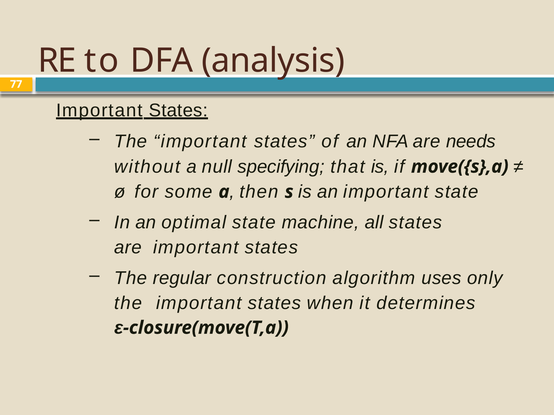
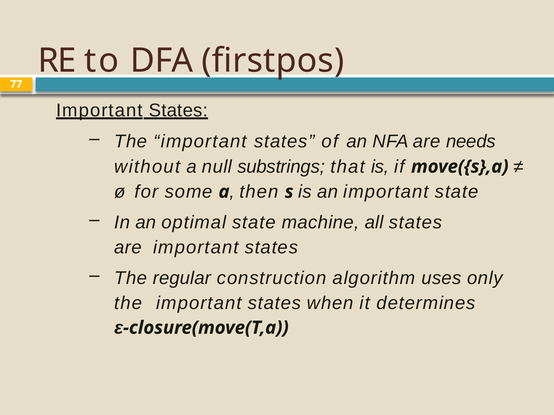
analysis: analysis -> ﬁrstpos (273, 61)
specifying: specifying -> substrings (281, 167)
